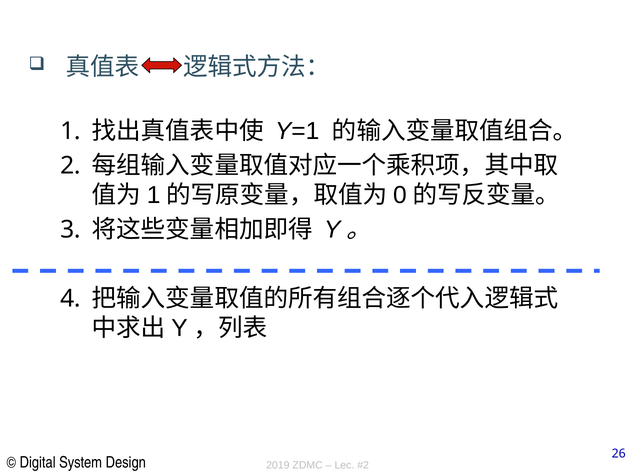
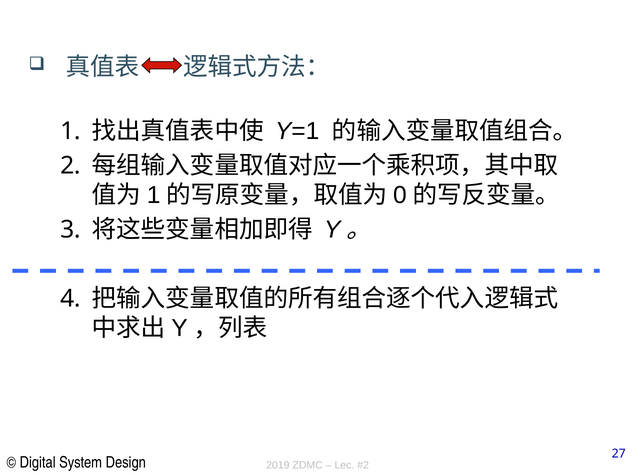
26: 26 -> 27 (619, 454)
